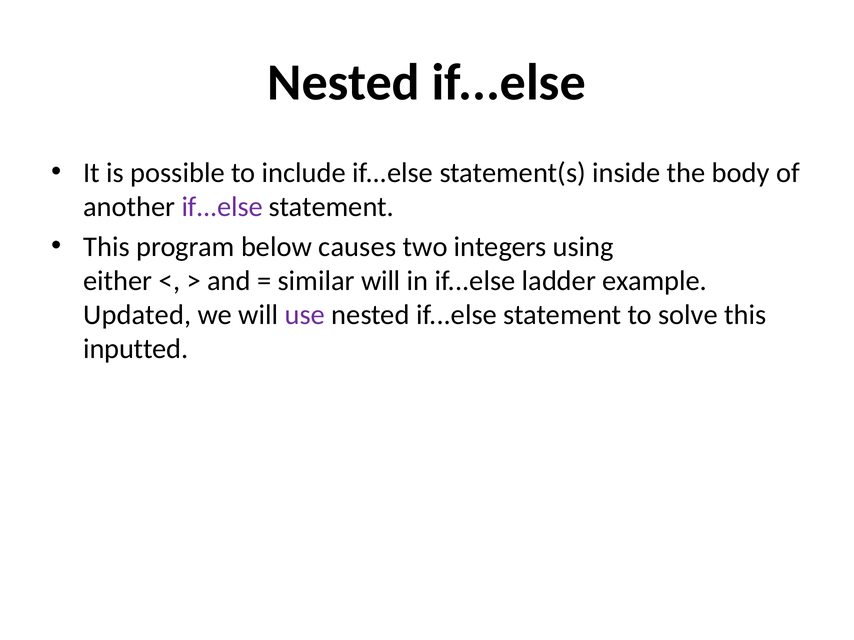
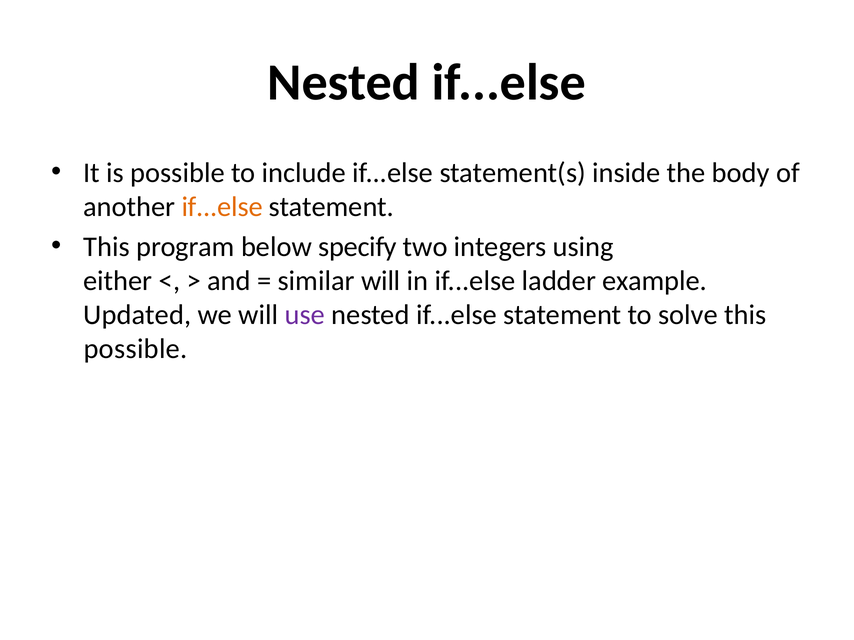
if...else colour: purple -> orange (222, 207)
causes: causes -> specify (358, 247)
inputted: inputted -> possible (136, 349)
